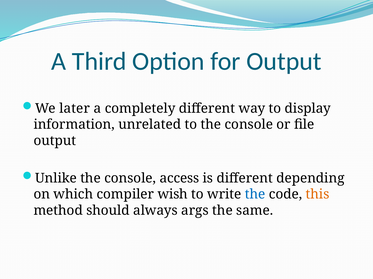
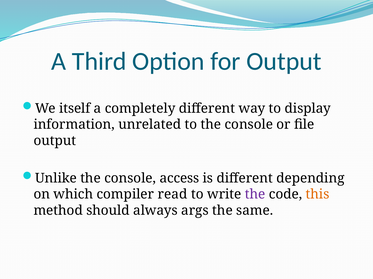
later: later -> itself (75, 109)
wish: wish -> read (173, 195)
the colour: blue -> purple (255, 195)
